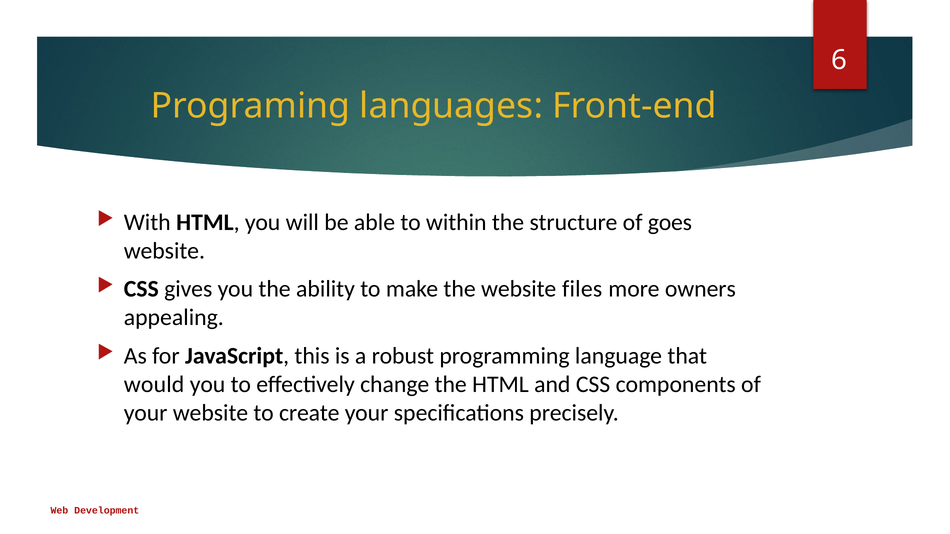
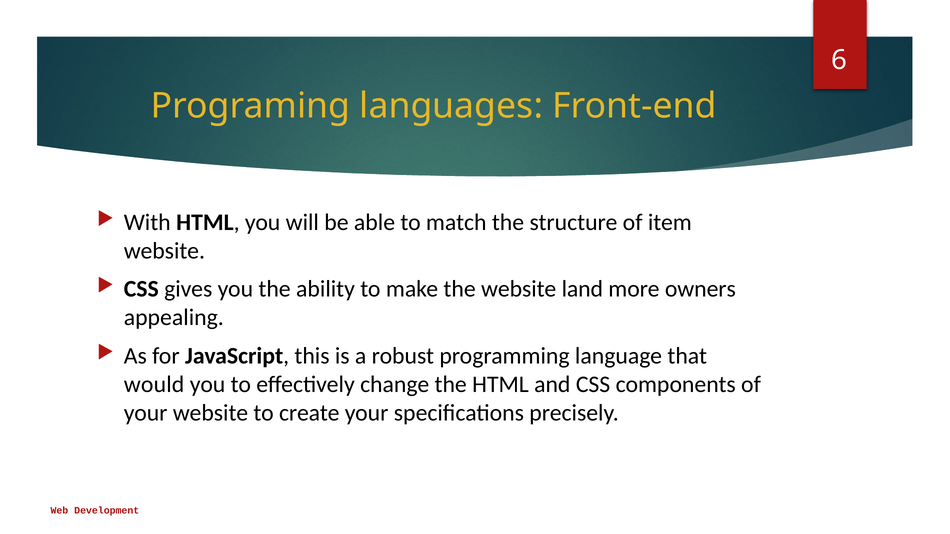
within: within -> match (456, 222)
goes: goes -> item (670, 222)
files: files -> land (582, 289)
